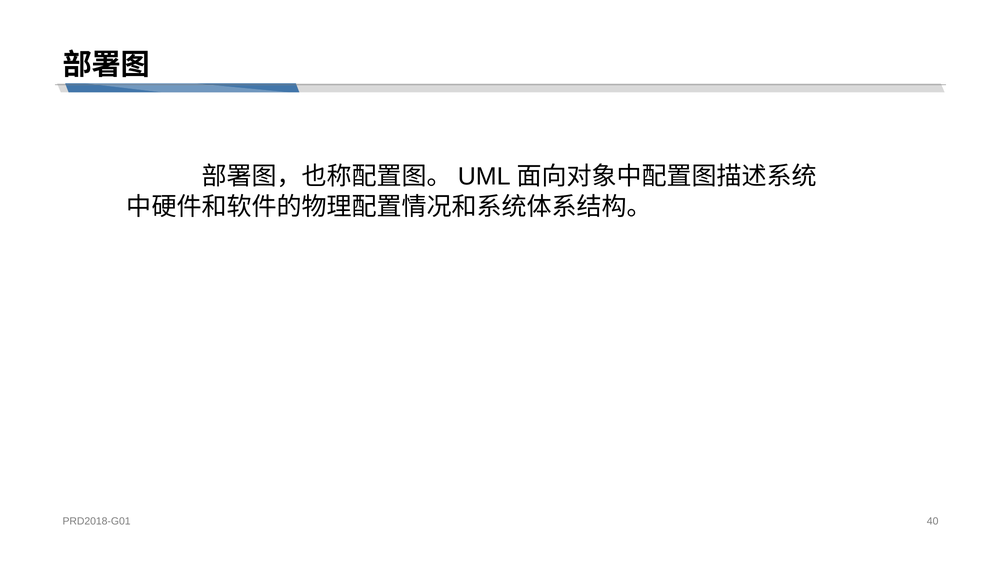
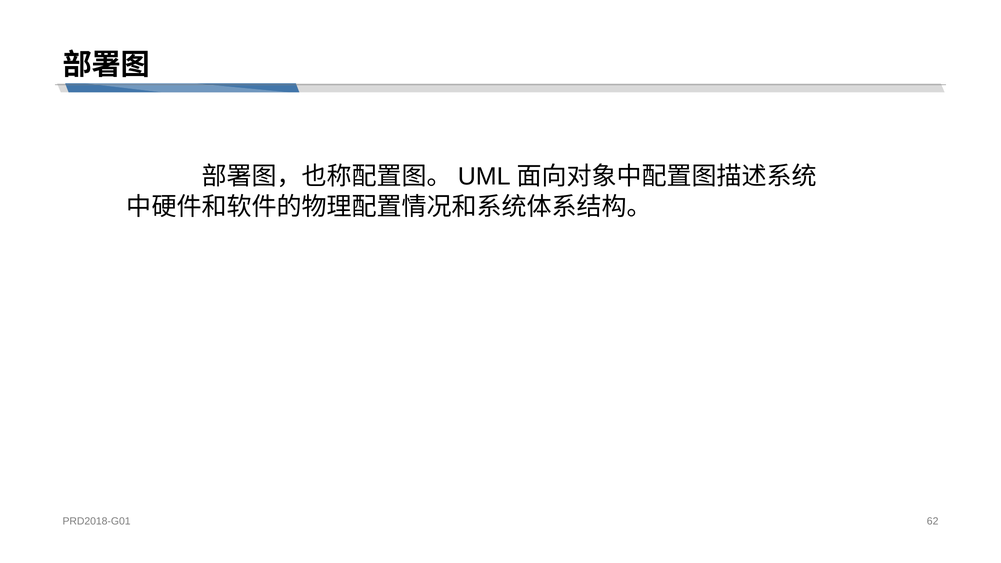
40: 40 -> 62 (933, 522)
